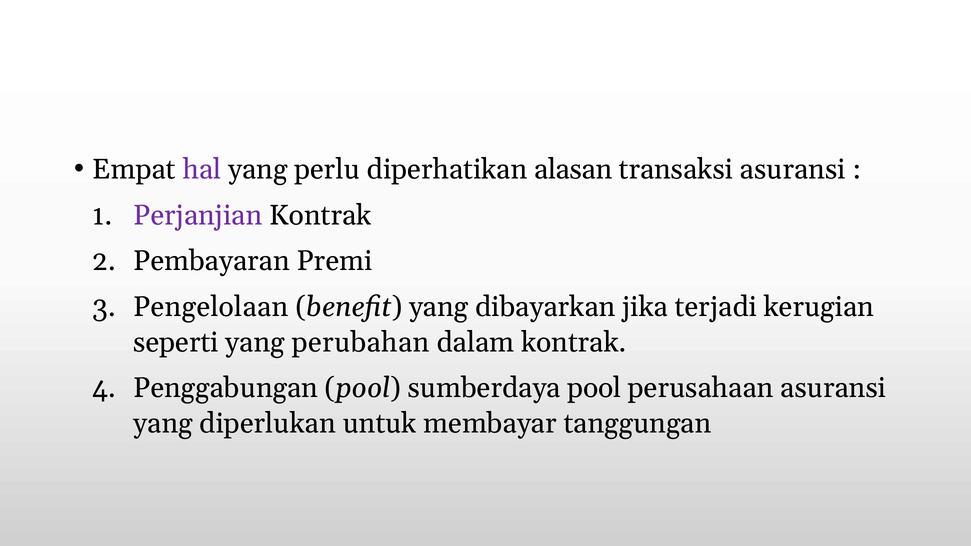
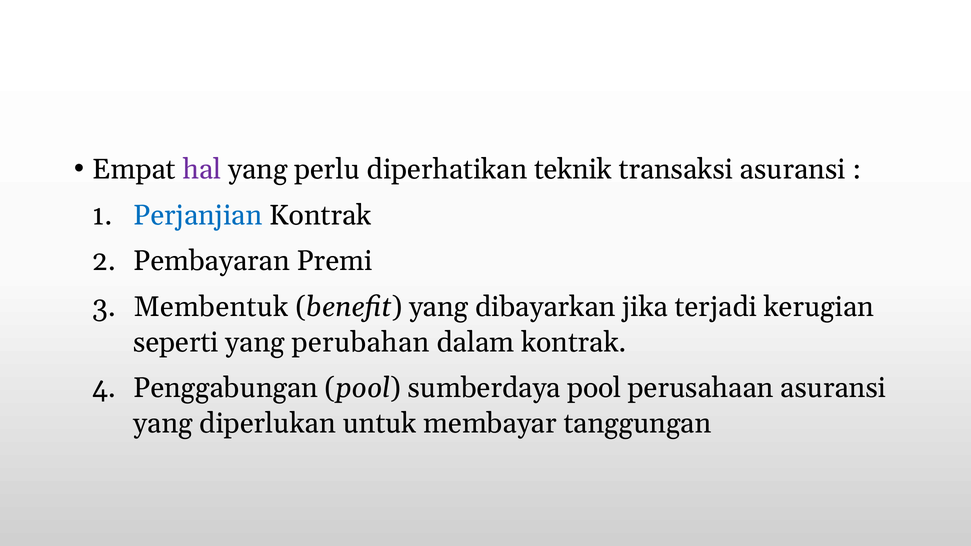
alasan: alasan -> teknik (573, 170)
Perjanjian colour: purple -> blue (198, 215)
Pengelolaan: Pengelolaan -> Membentuk (211, 307)
